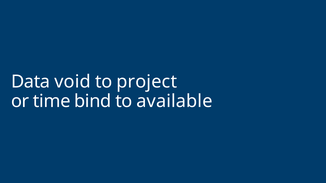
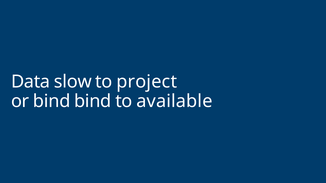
void: void -> slow (73, 82)
or time: time -> bind (52, 101)
